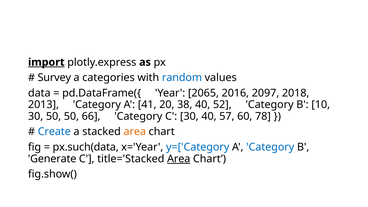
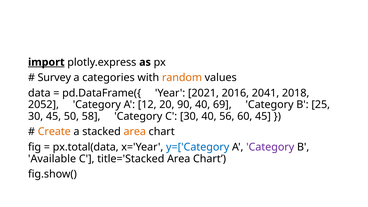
random colour: blue -> orange (182, 78)
2065: 2065 -> 2021 (203, 93)
2097: 2097 -> 2041 (266, 93)
2013: 2013 -> 2052 (44, 105)
41: 41 -> 12 (147, 105)
38: 38 -> 90 (185, 105)
52: 52 -> 69 (222, 105)
10: 10 -> 25 (321, 105)
30 50: 50 -> 45 (54, 116)
66: 66 -> 58 (91, 116)
57: 57 -> 56 (227, 116)
60 78: 78 -> 45 (263, 116)
Create colour: blue -> orange (54, 132)
px.such(data: px.such(data -> px.total(data (86, 147)
Category colour: blue -> purple (270, 147)
Generate: Generate -> Available (52, 159)
Area underline: present -> none (179, 159)
